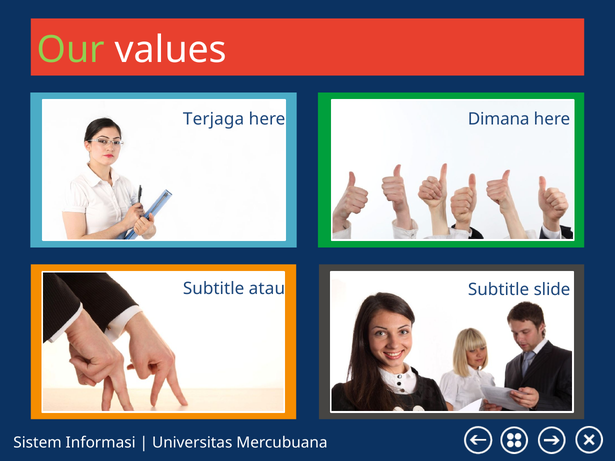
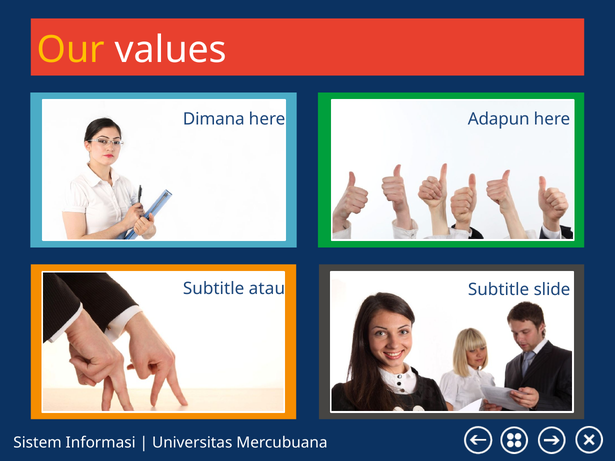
Our colour: light green -> yellow (71, 50)
Terjaga: Terjaga -> Dimana (214, 119)
Dimana: Dimana -> Adapun (499, 119)
